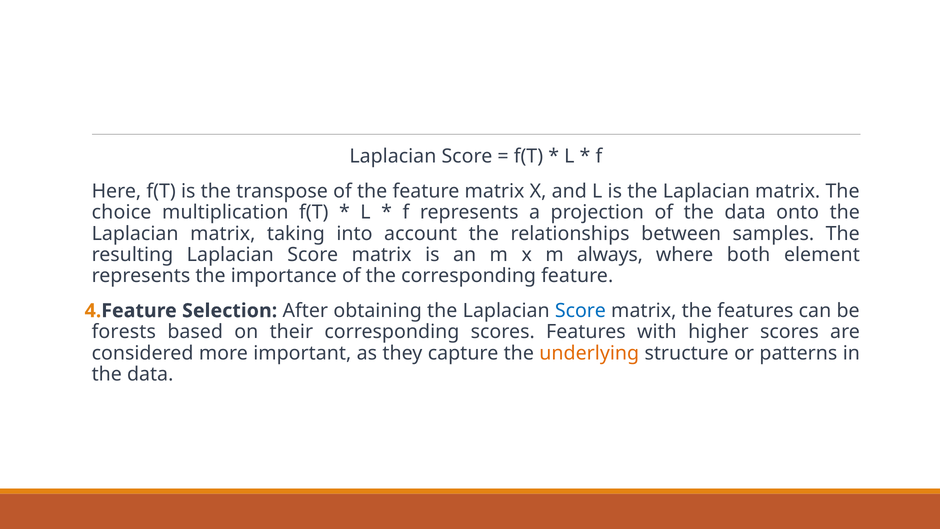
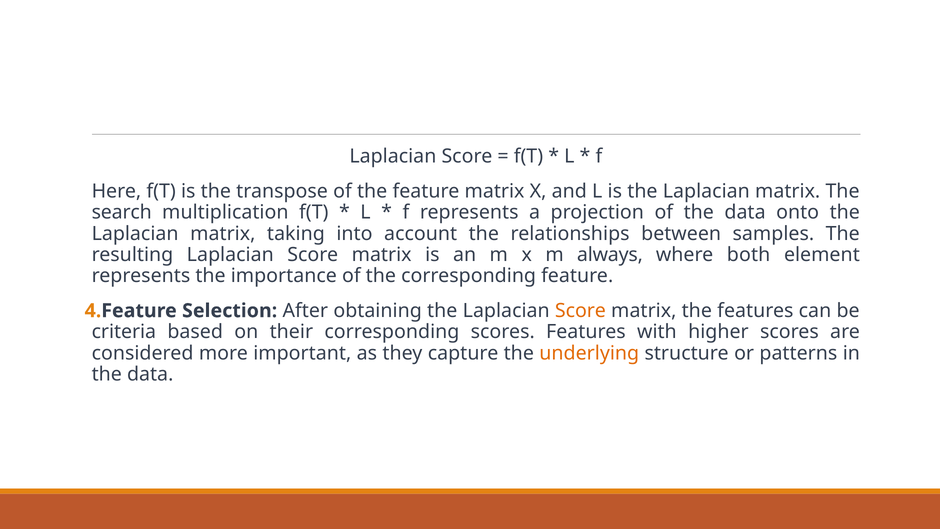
choice: choice -> search (122, 212)
Score colour: blue -> orange (580, 311)
forests: forests -> criteria (124, 332)
